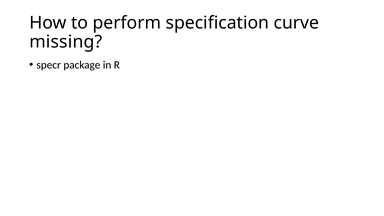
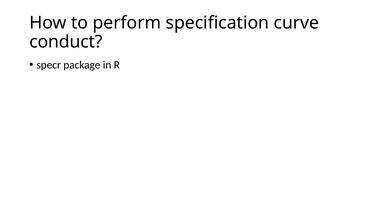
missing: missing -> conduct (66, 42)
